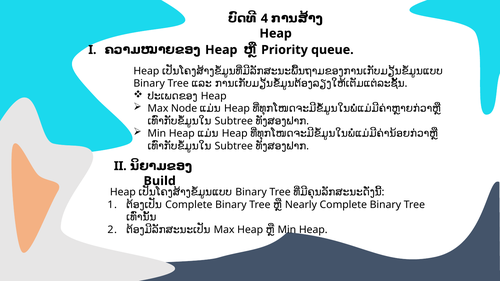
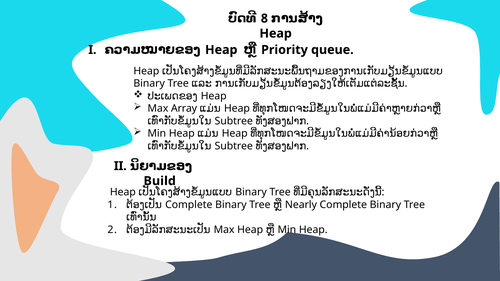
4: 4 -> 8 (264, 18)
Node: Node -> Array (184, 109)
